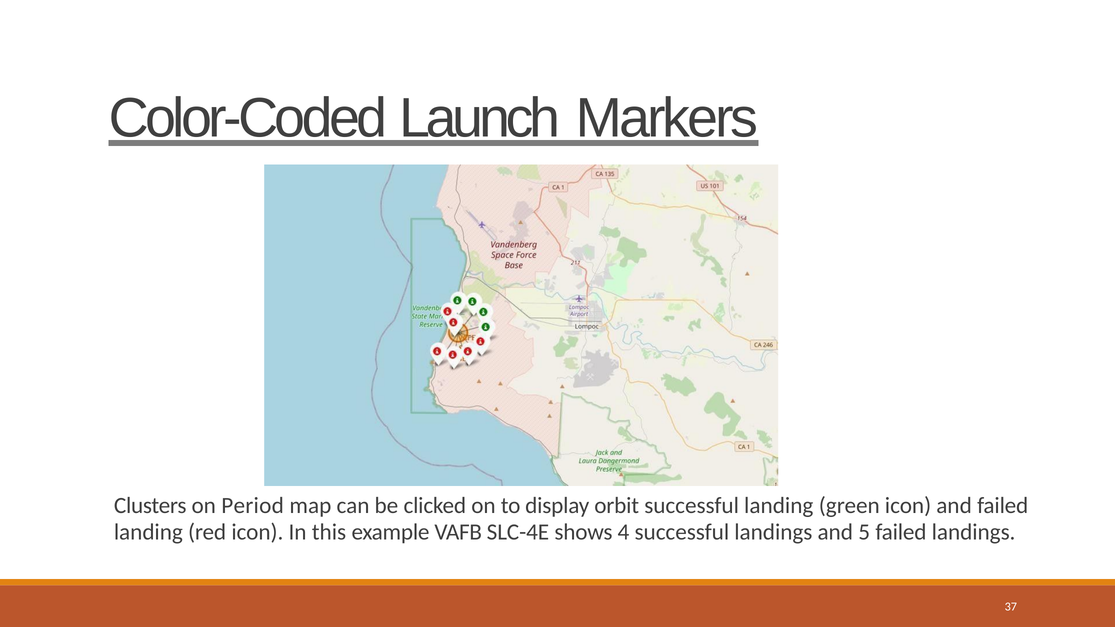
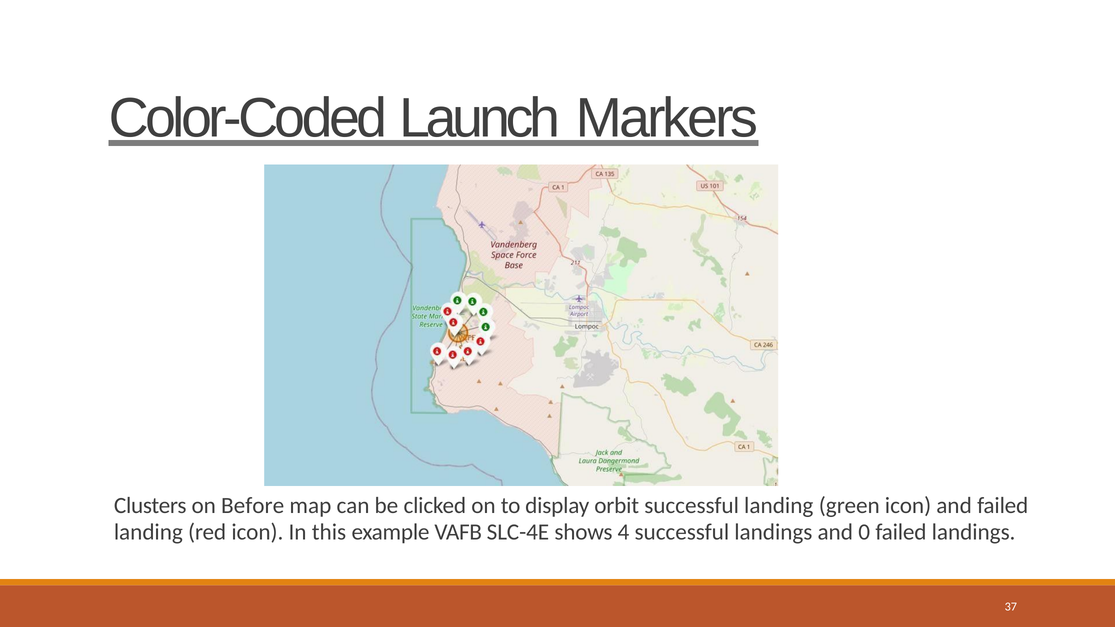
Period: Period -> Before (253, 505)
5: 5 -> 0 (864, 532)
